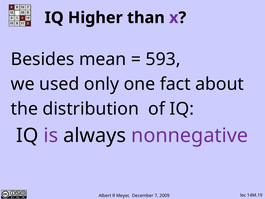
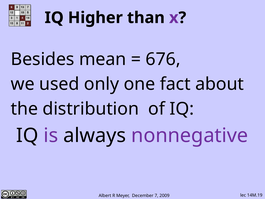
593: 593 -> 676 (163, 59)
